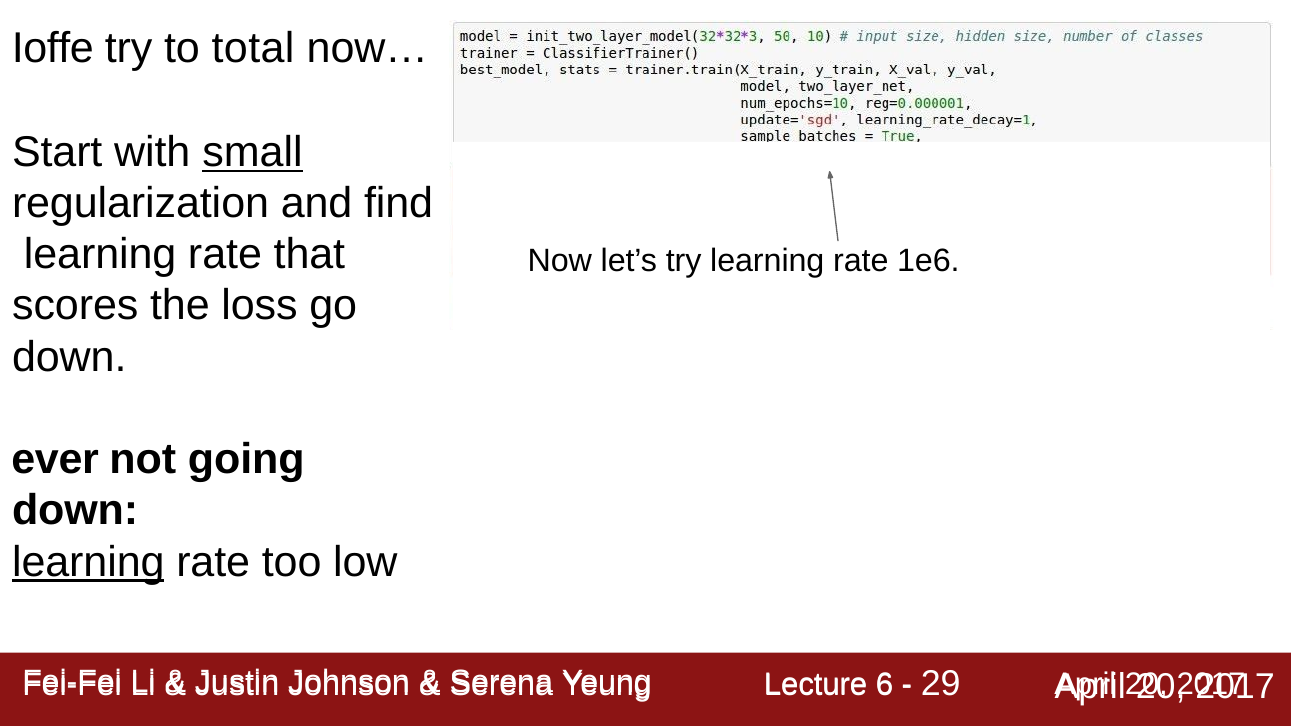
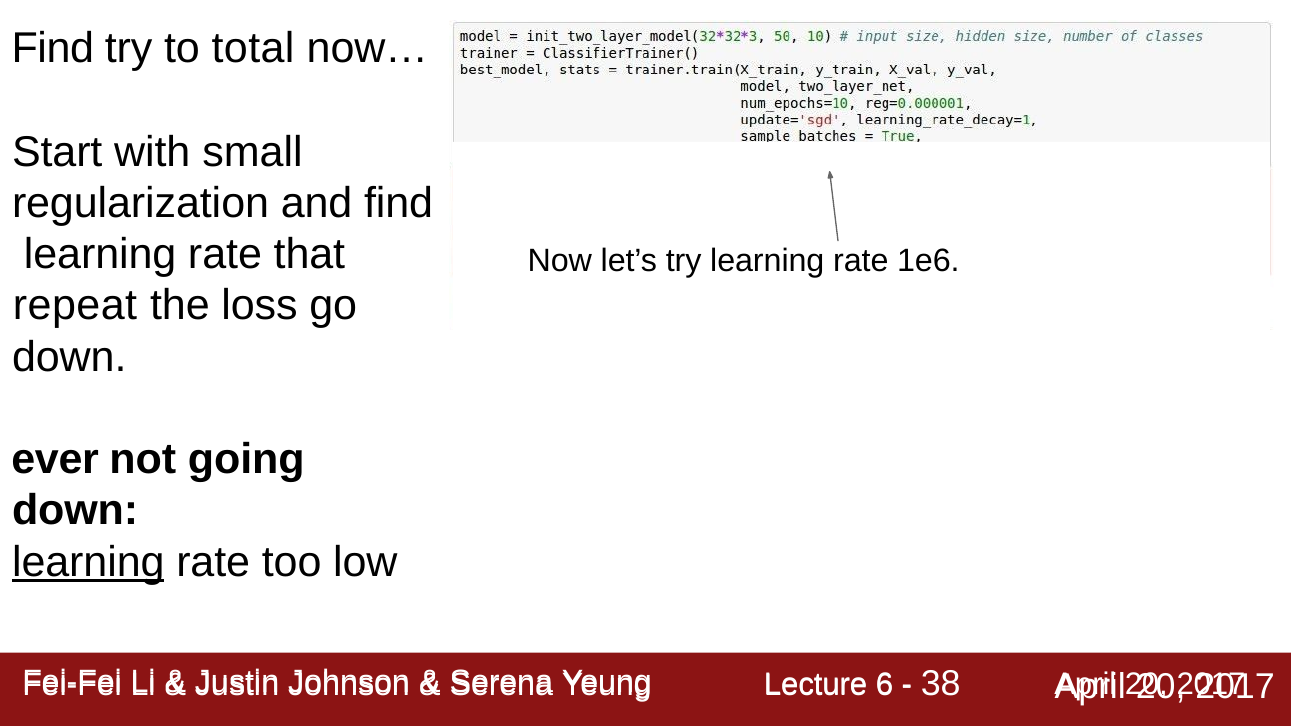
Ioffe: Ioffe -> Find (53, 49)
small underline: present -> none (253, 153)
scores: scores -> repeat (75, 306)
29: 29 -> 38 (941, 684)
